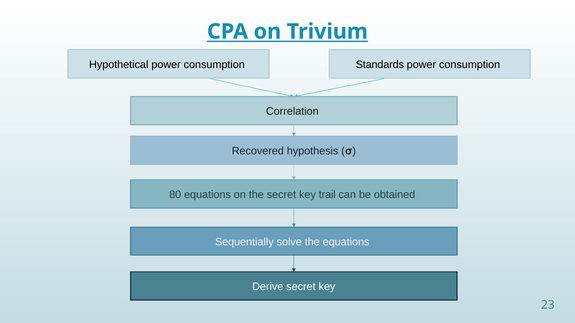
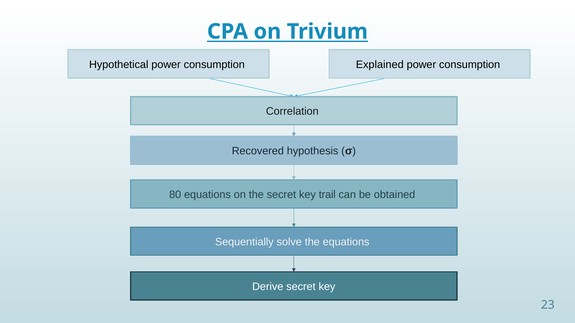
Standards: Standards -> Explained (380, 65)
